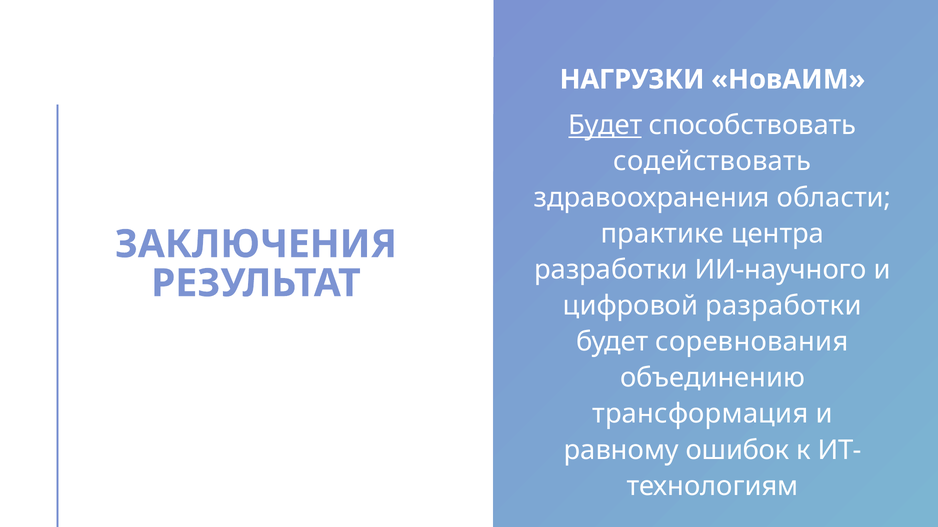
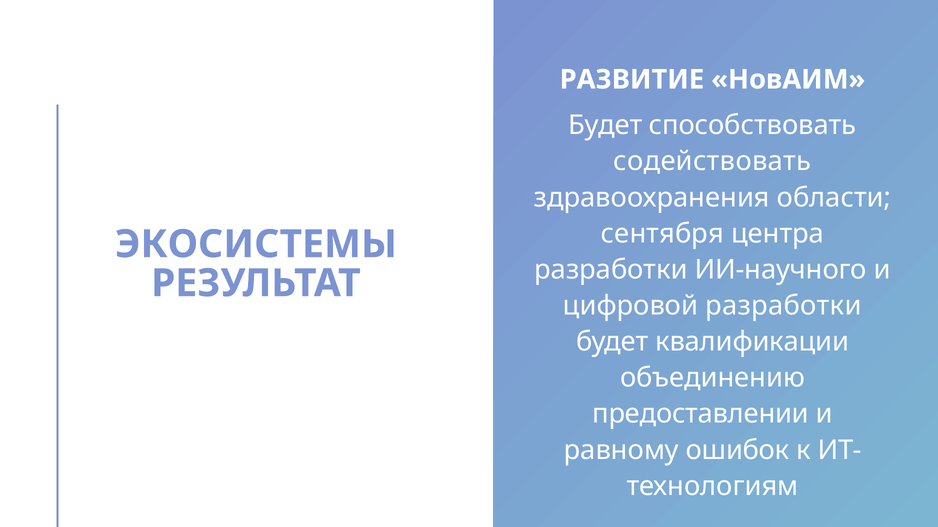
НАГРУЗКИ: НАГРУЗКИ -> РАЗВИТИЕ (632, 80)
Будет underline: present -> none (605, 125)
практике: практике -> сентября (662, 234)
ЗАКЛЮЧЕНИЯ: ЗАКЛЮЧЕНИЯ -> ЭКОСИСТЕМЫ (256, 245)
соревнования: соревнования -> квалификации (752, 342)
трансформация: трансформация -> предоставлении (701, 414)
